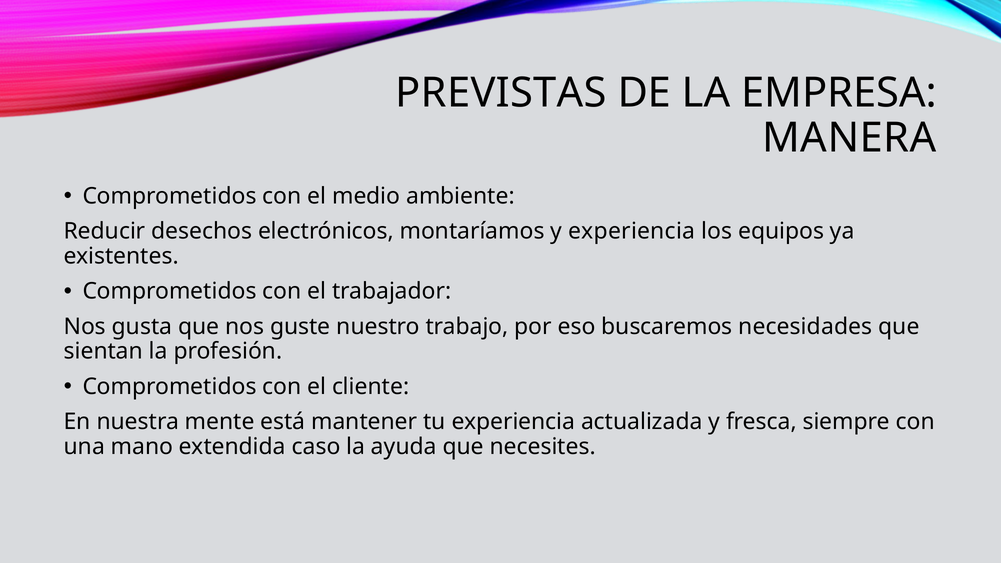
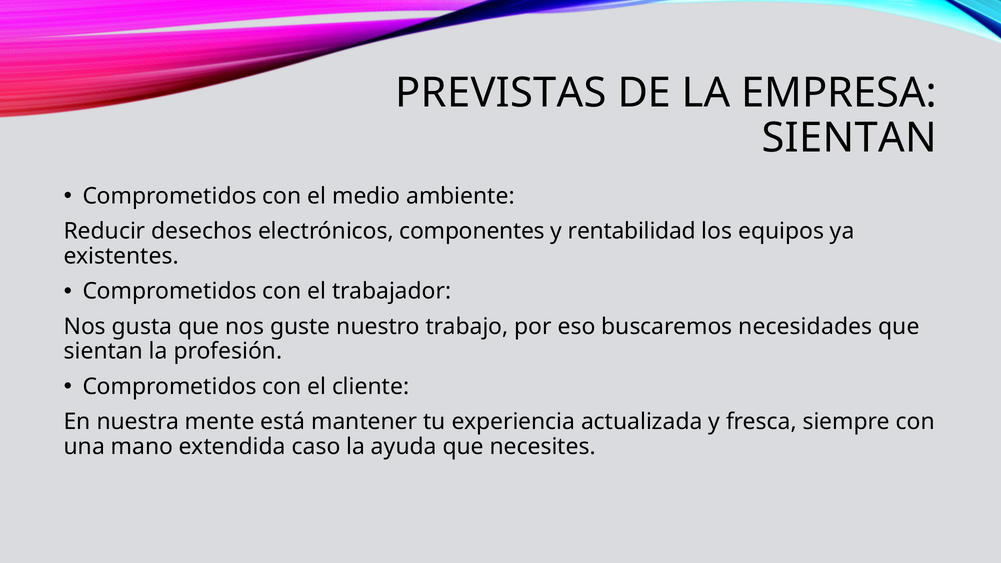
MANERA: MANERA -> SIENTAN (849, 138)
montaríamos: montaríamos -> componentes (472, 231)
y experiencia: experiencia -> rentabilidad (632, 231)
